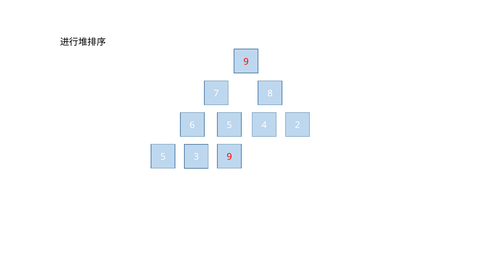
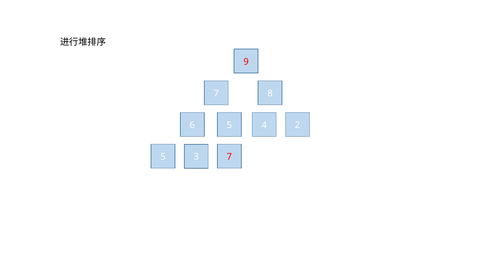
3 9: 9 -> 7 (229, 157)
